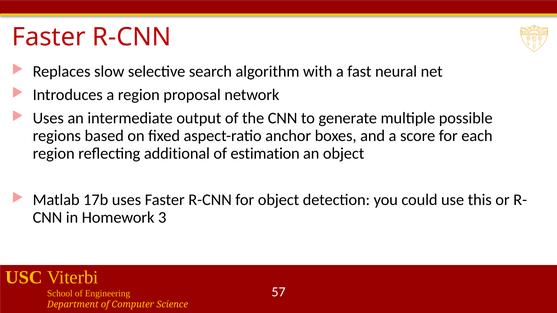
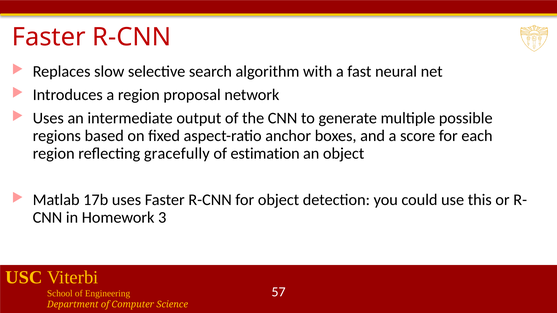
additional: additional -> gracefully (177, 153)
